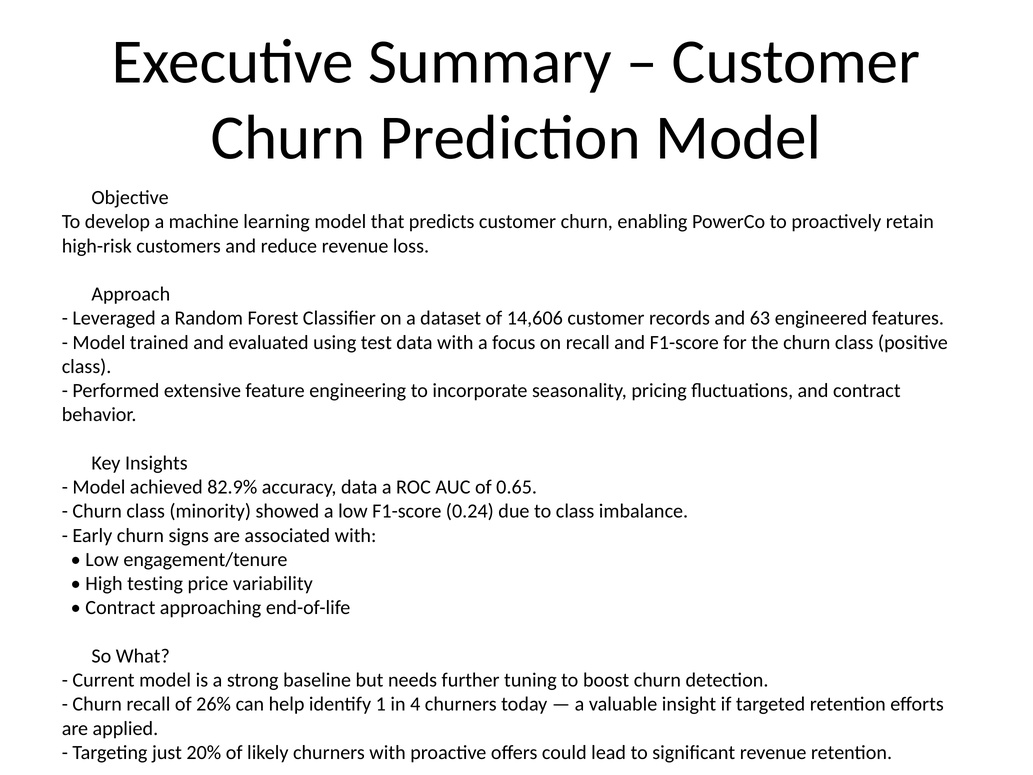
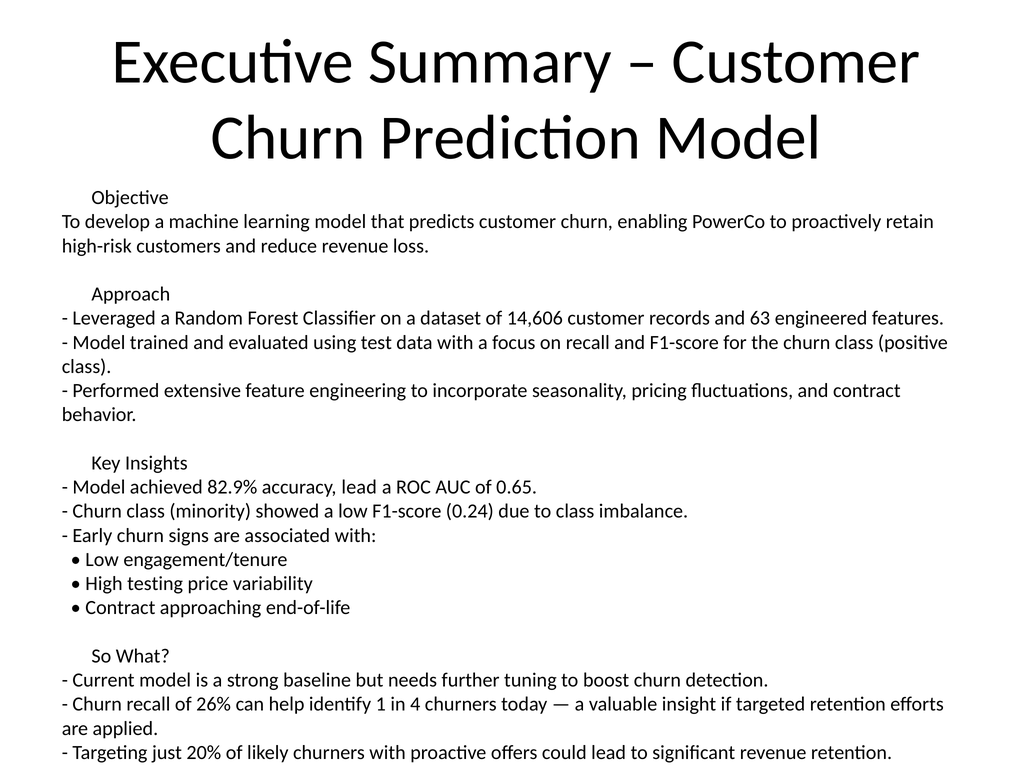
accuracy data: data -> lead (359, 487)
